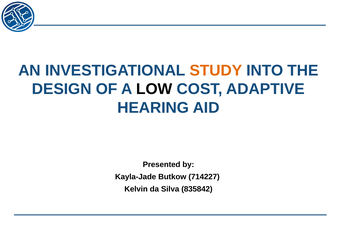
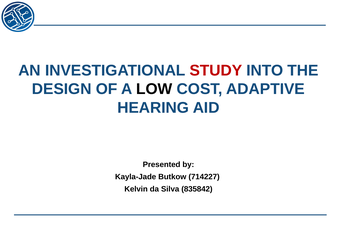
STUDY colour: orange -> red (216, 70)
